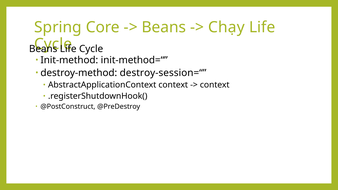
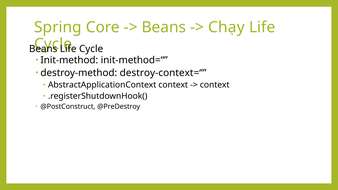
destroy-session=“: destroy-session=“ -> destroy-context=“ (163, 73)
